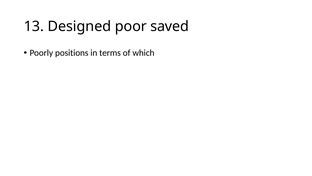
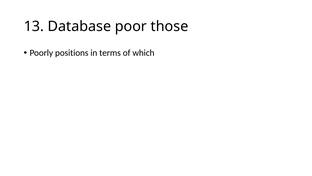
Designed: Designed -> Database (79, 26)
saved: saved -> those (169, 26)
